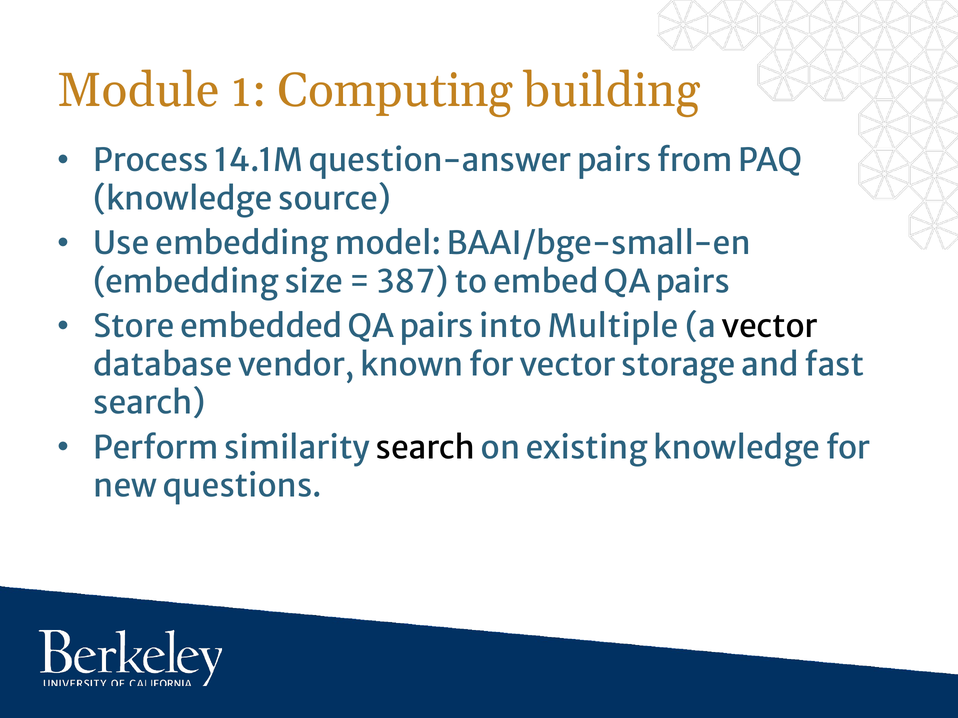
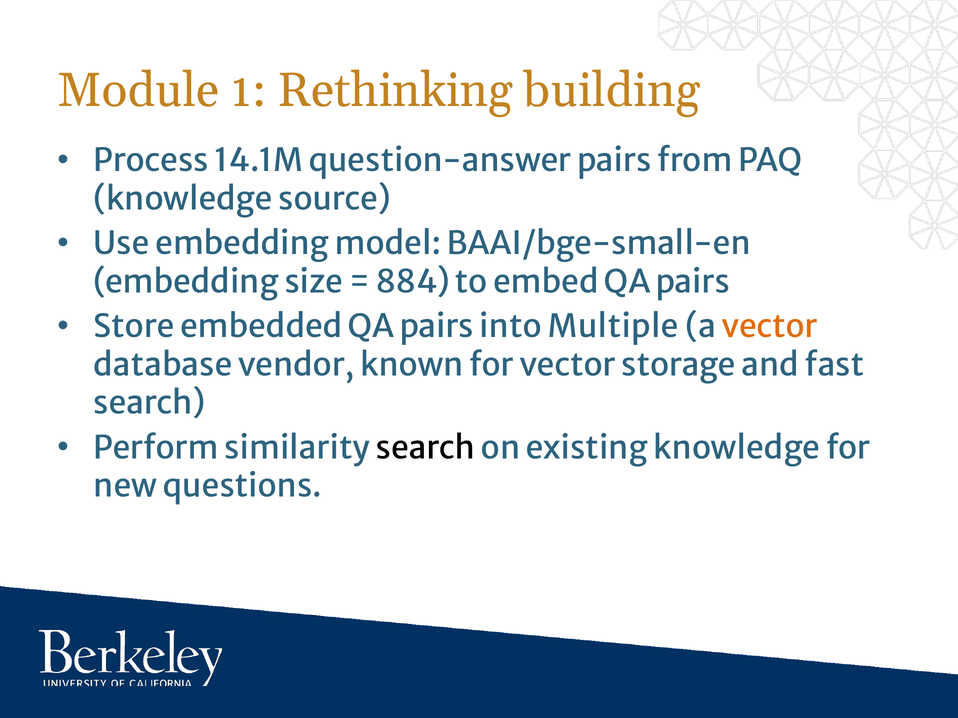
Computing: Computing -> Rethinking (395, 90)
387: 387 -> 884 (413, 282)
vector colour: black -> orange (770, 327)
